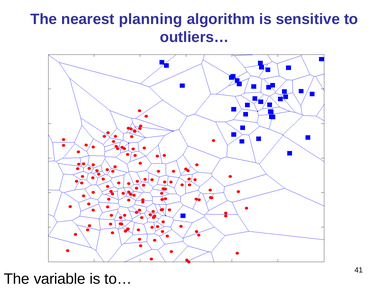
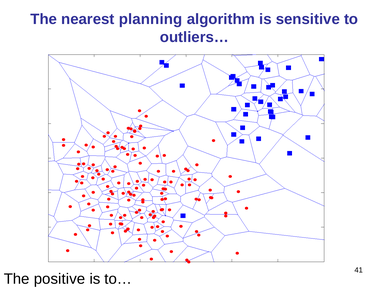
variable: variable -> positive (60, 280)
